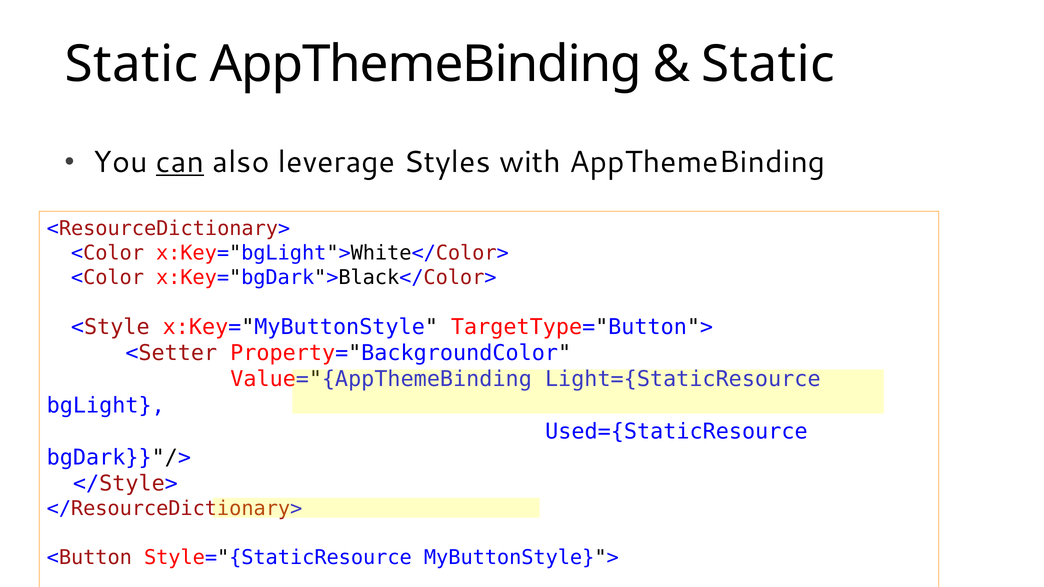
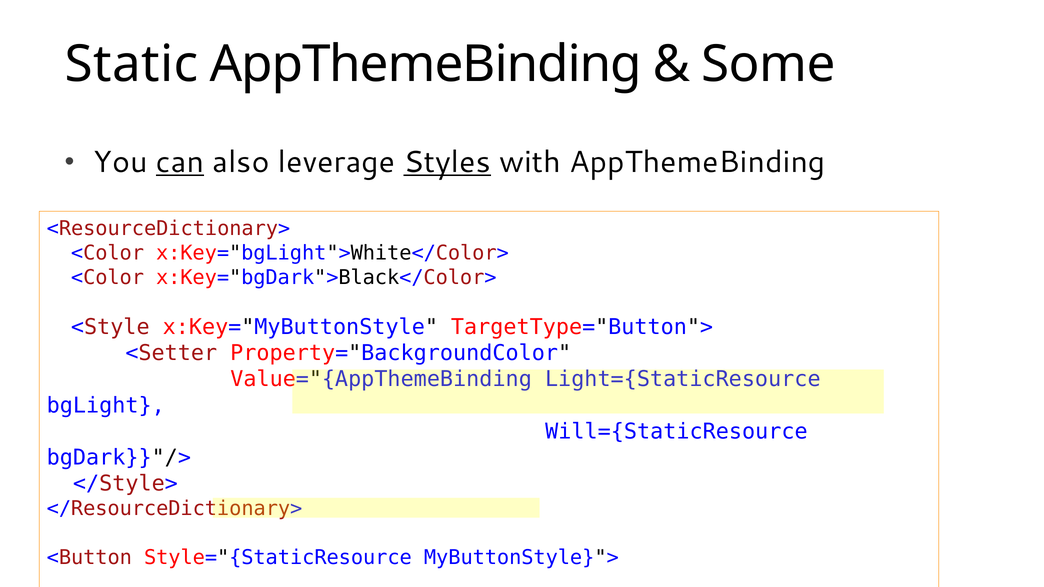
Static: Static -> Some (769, 64)
Styles underline: none -> present (447, 162)
Used={StaticResource: Used={StaticResource -> Will={StaticResource (676, 432)
